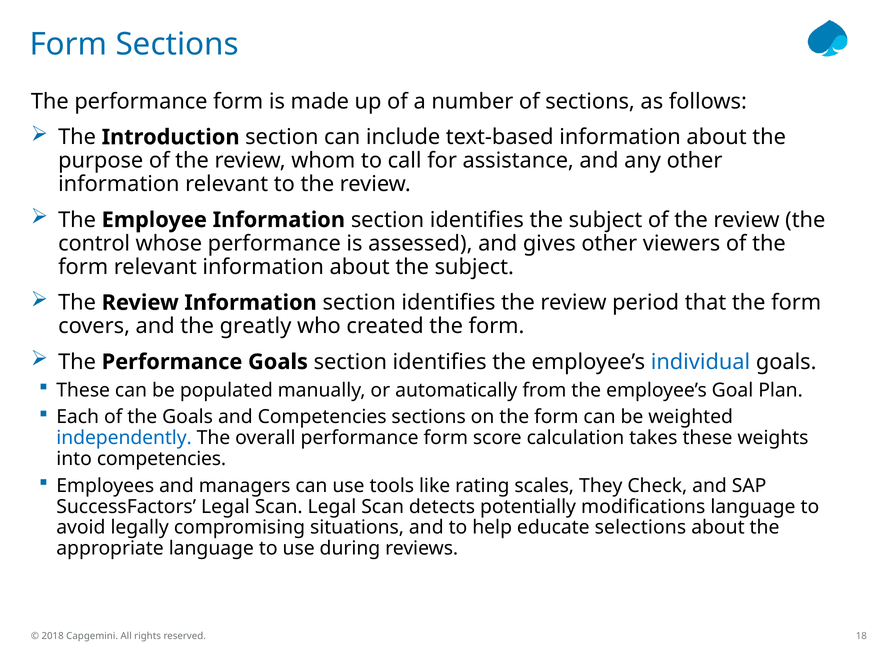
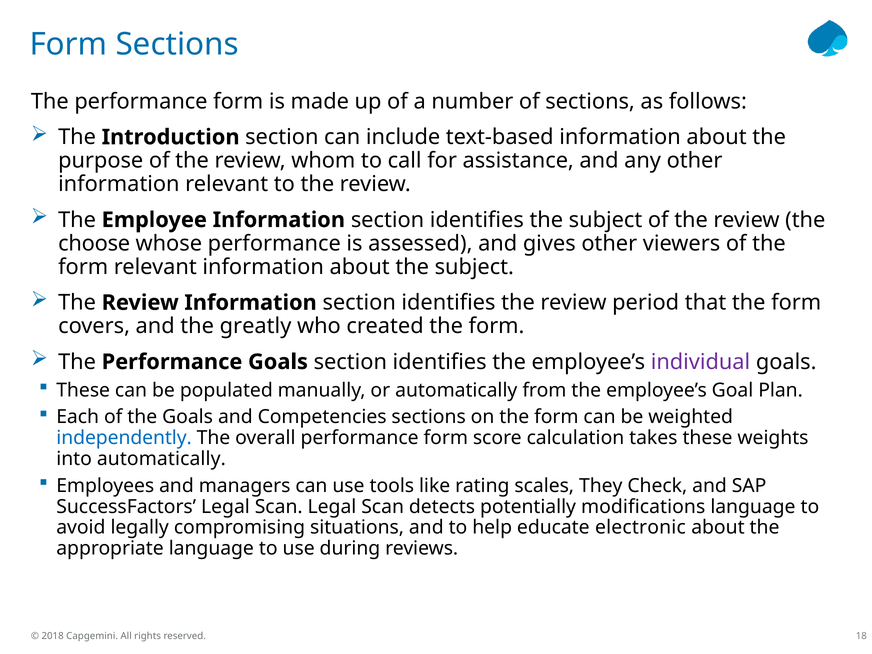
control: control -> choose (94, 243)
individual colour: blue -> purple (700, 362)
into competencies: competencies -> automatically (161, 459)
selections: selections -> electronic (640, 527)
